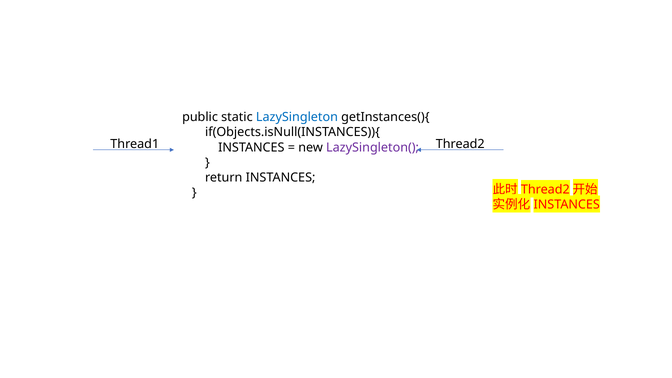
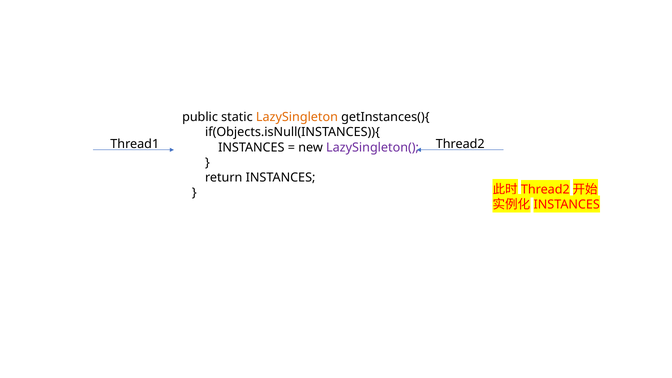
LazySingleton colour: blue -> orange (297, 117)
